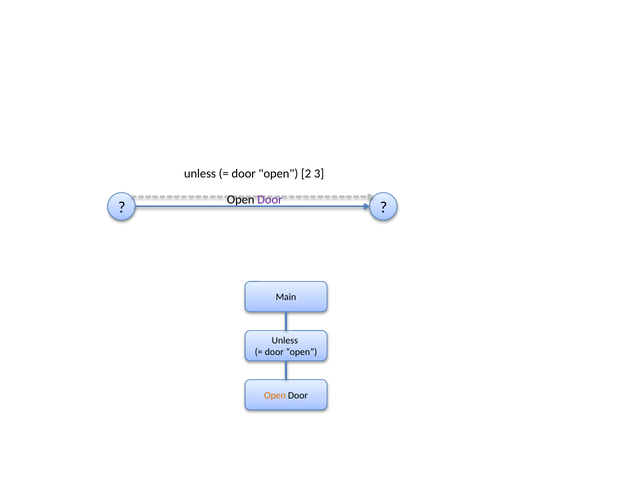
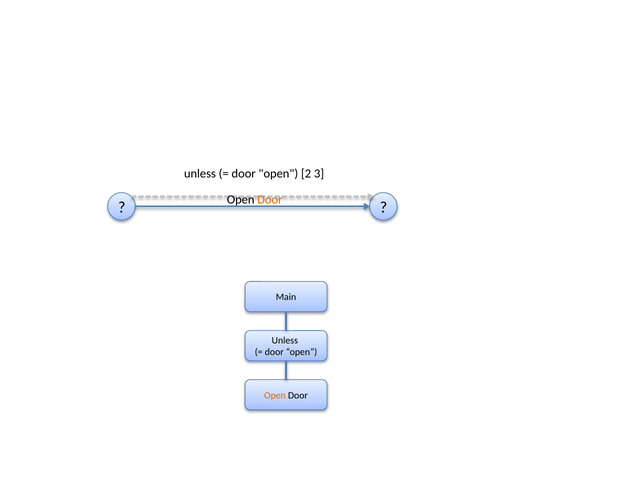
Door colour: purple -> orange (270, 200)
